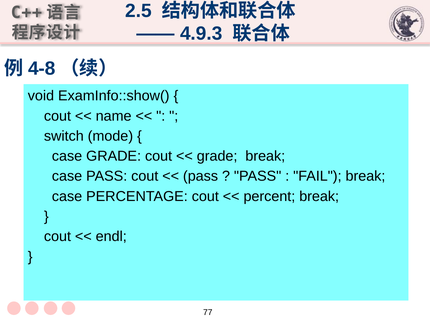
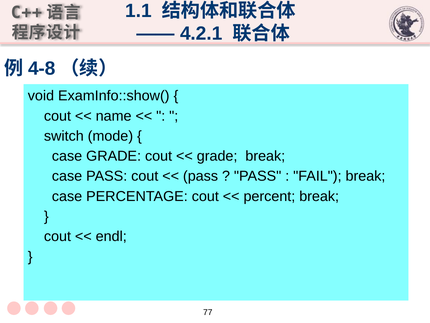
2.5: 2.5 -> 1.1 (139, 11)
4.9.3: 4.9.3 -> 4.2.1 (201, 34)
